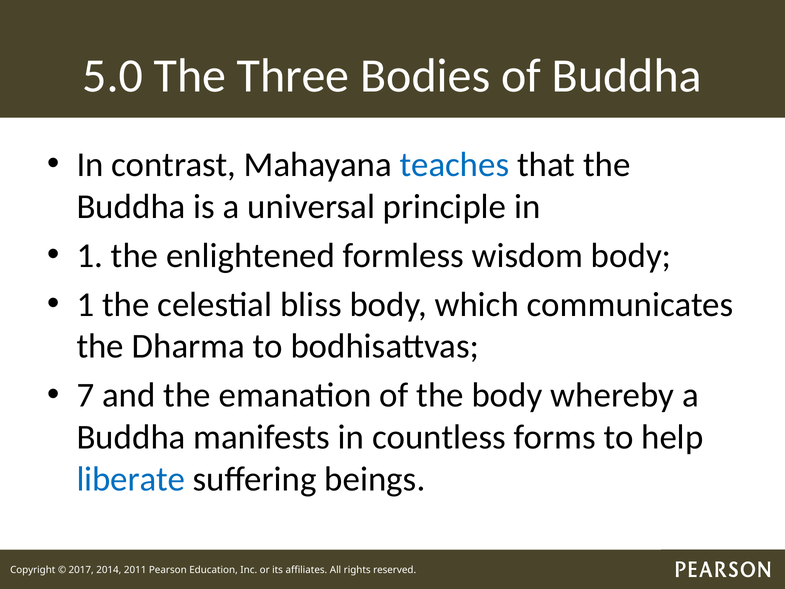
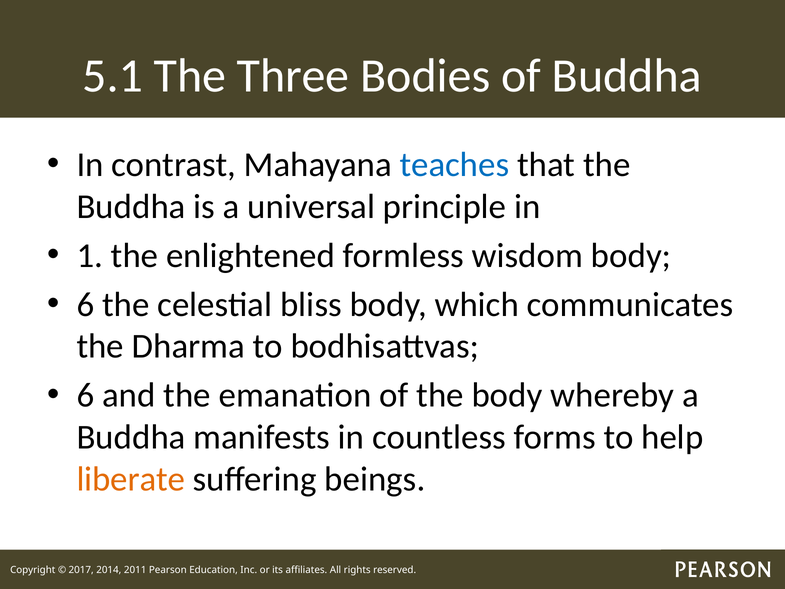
5.0: 5.0 -> 5.1 (113, 76)
1: 1 -> 6 (85, 304)
7: 7 -> 6 (85, 395)
liberate colour: blue -> orange (131, 479)
